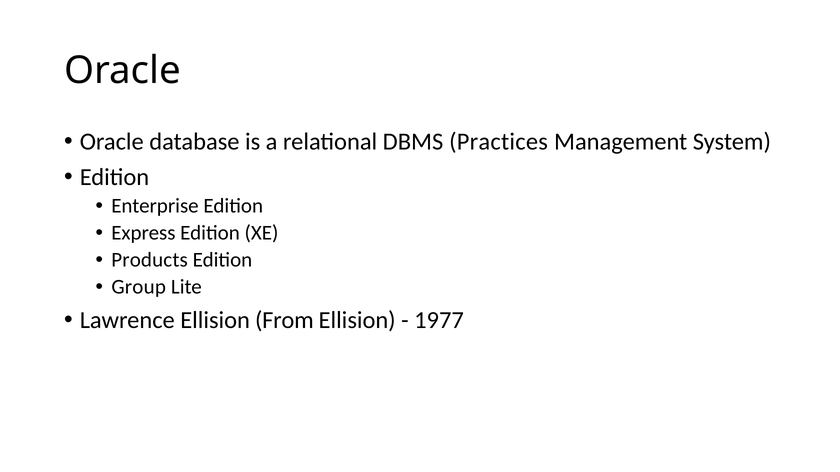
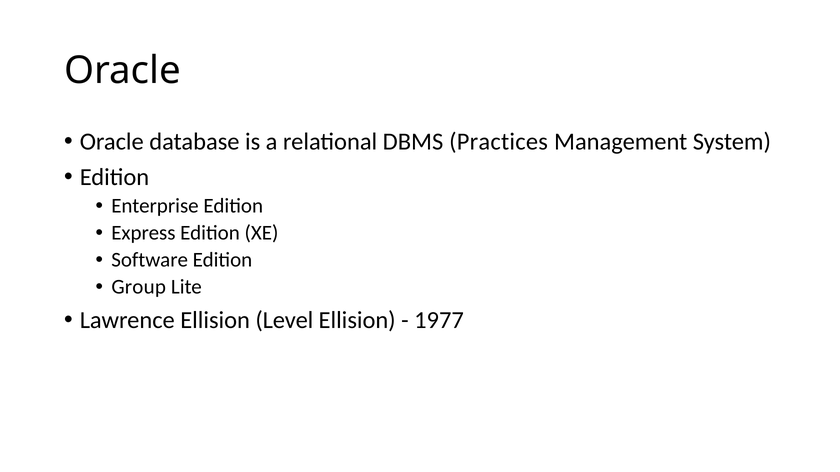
Products: Products -> Software (150, 260)
From: From -> Level (284, 321)
